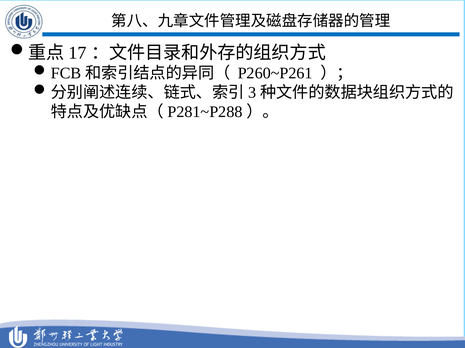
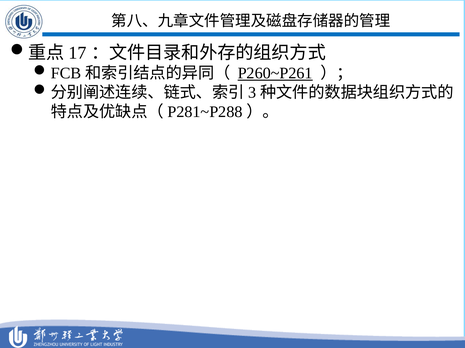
P260~P261 underline: none -> present (275, 73)
